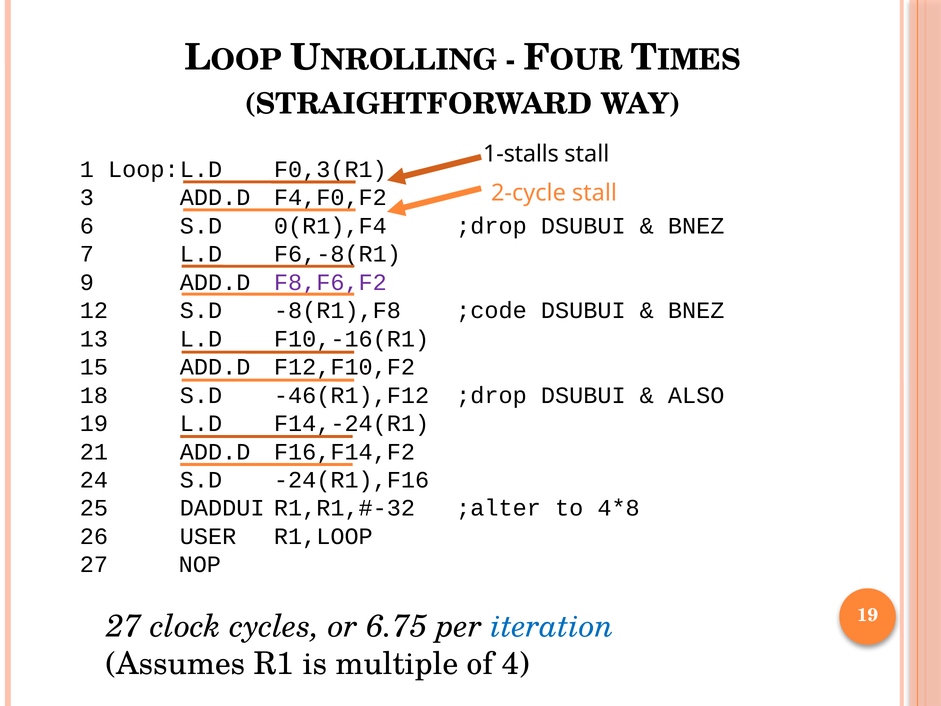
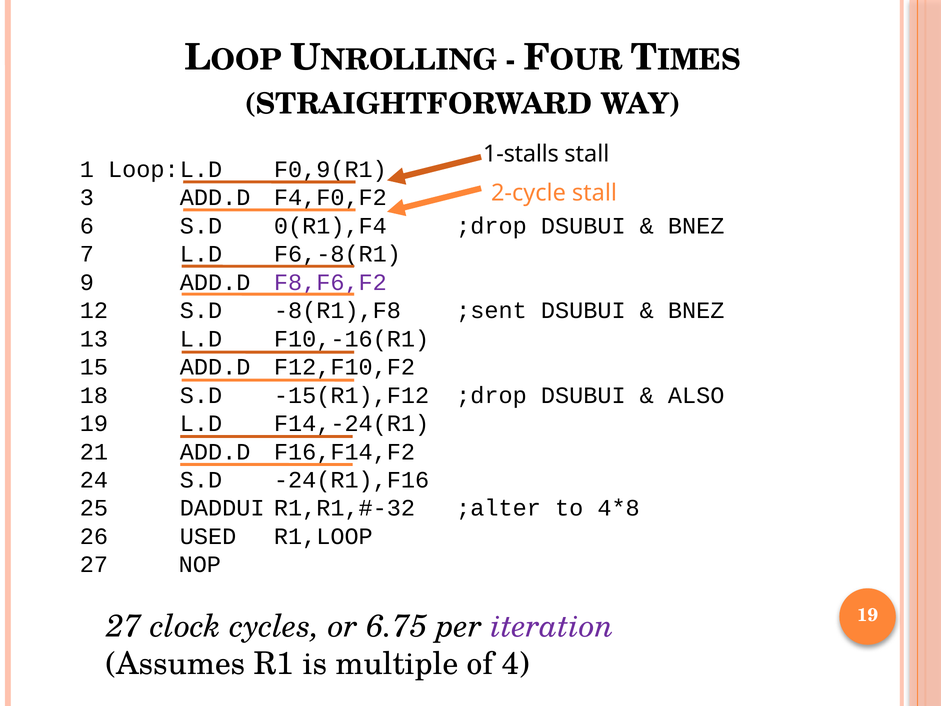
F0,3(R1: F0,3(R1 -> F0,9(R1 (330, 169)
;code: ;code -> ;sent (492, 310)
-46(R1),F12: -46(R1),F12 -> -15(R1),F12 (352, 395)
USER: USER -> USED (208, 536)
iteration colour: blue -> purple (552, 626)
